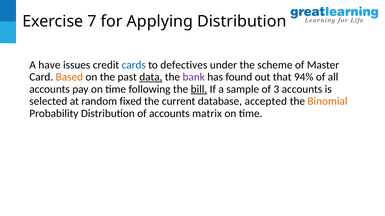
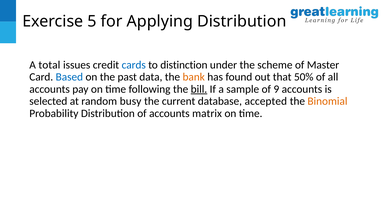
7: 7 -> 5 (92, 21)
have: have -> total (49, 65)
defectives: defectives -> distinction (184, 65)
Based colour: orange -> blue (69, 77)
data underline: present -> none (151, 77)
bank colour: purple -> orange (194, 77)
94%: 94% -> 50% (304, 77)
3: 3 -> 9 (276, 89)
fixed: fixed -> busy (131, 101)
